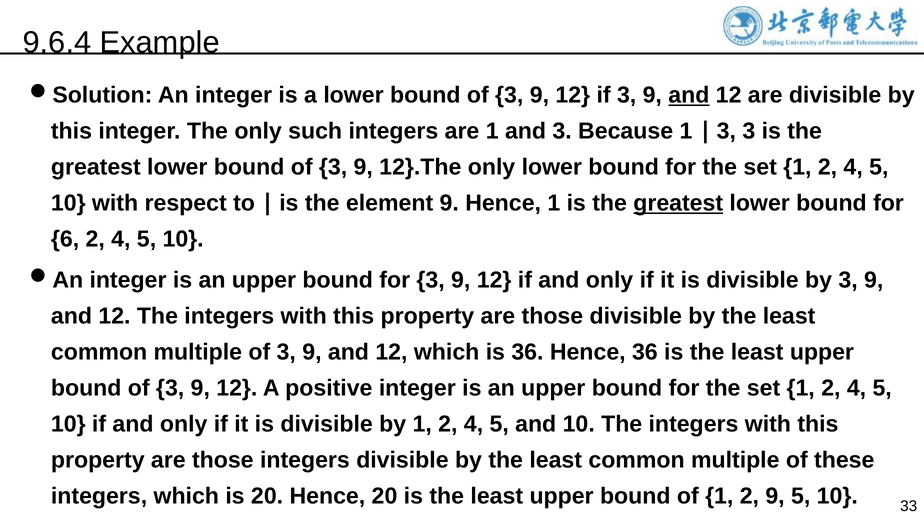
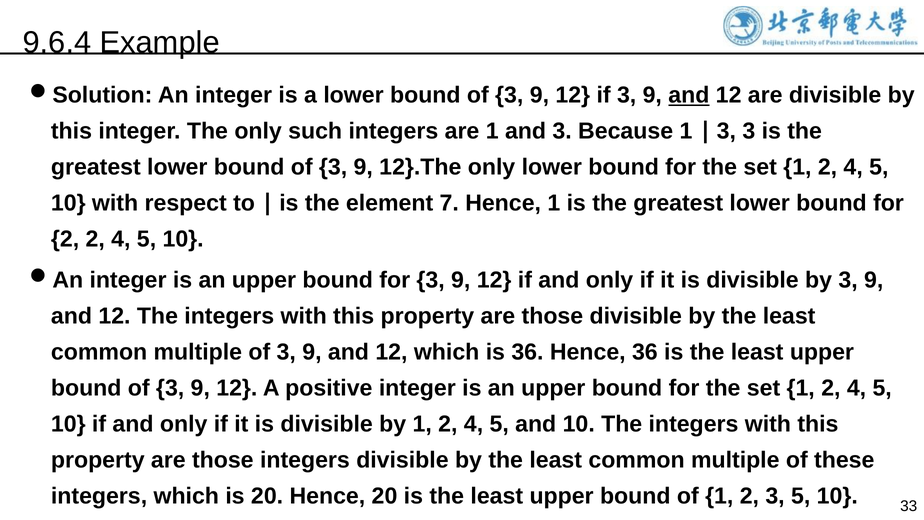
element 9: 9 -> 7 (449, 203)
greatest underline: present -> none (678, 203)
6: 6 -> 2 (65, 239)
2 9: 9 -> 3 (775, 496)
